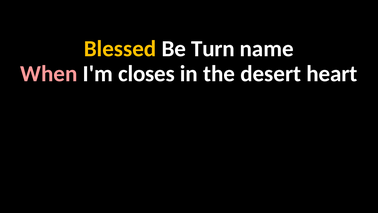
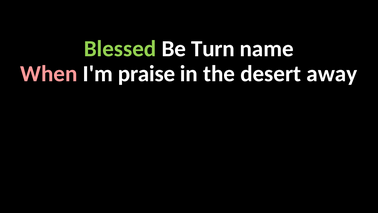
Blessed colour: yellow -> light green (120, 49)
closes: closes -> praise (147, 74)
heart: heart -> away (332, 74)
